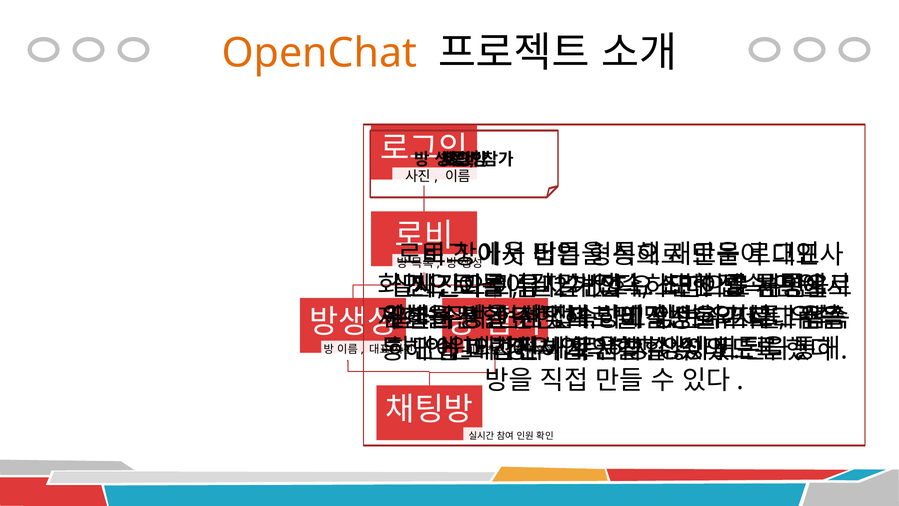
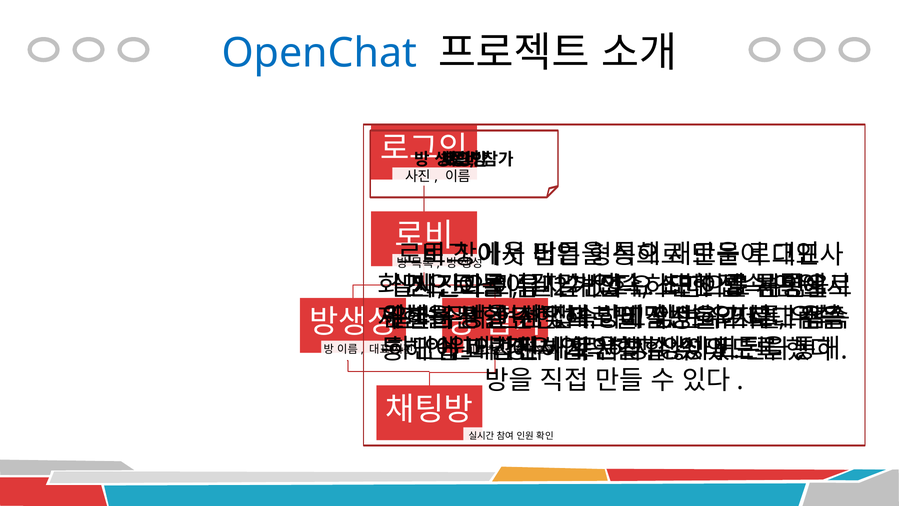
OpenChat colour: orange -> blue (320, 53)
